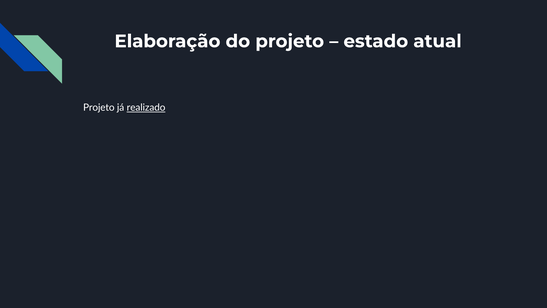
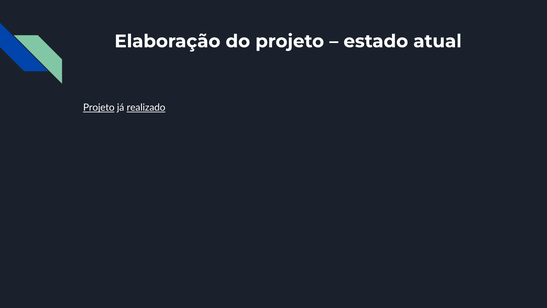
Projeto underline: none -> present (99, 108)
